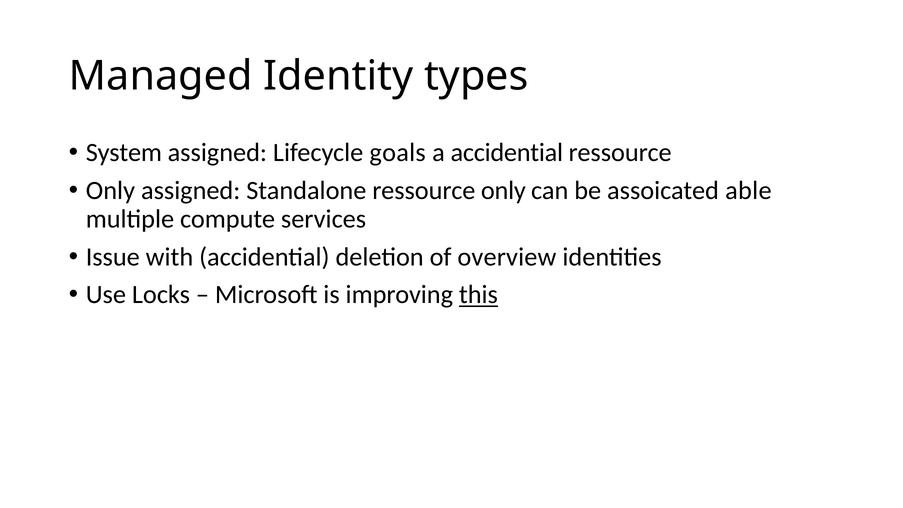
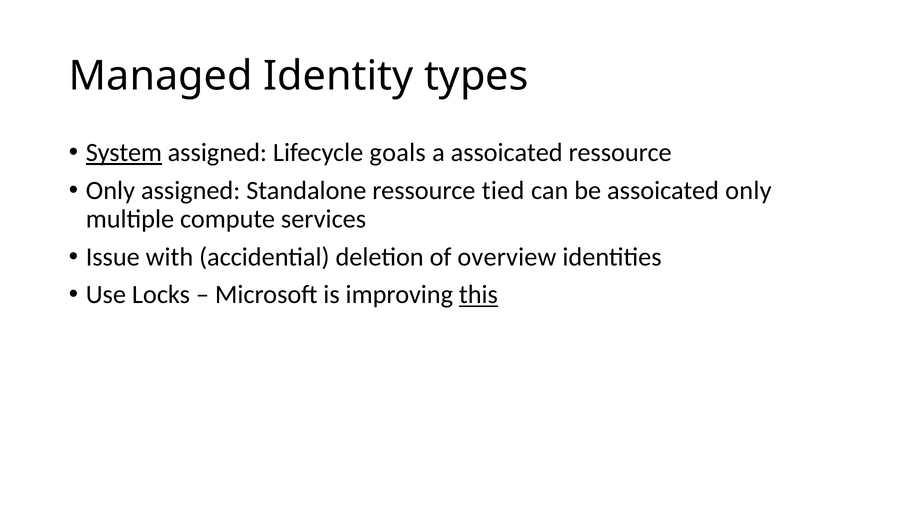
System underline: none -> present (124, 153)
a accidential: accidential -> assoicated (507, 153)
ressource only: only -> tied (503, 191)
assoicated able: able -> only (748, 191)
